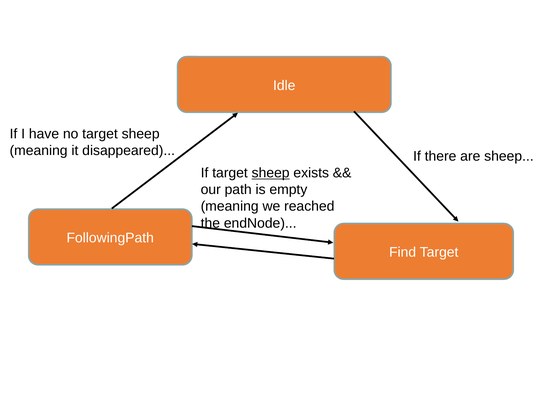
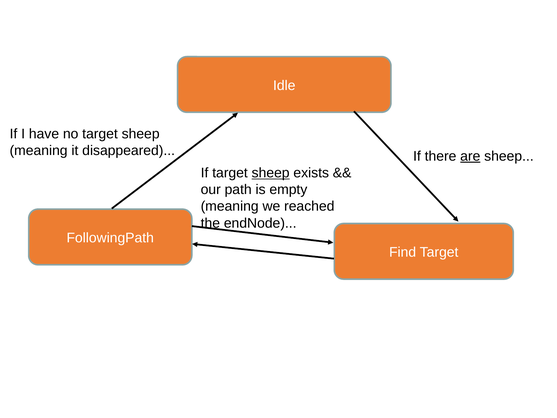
are underline: none -> present (470, 156)
